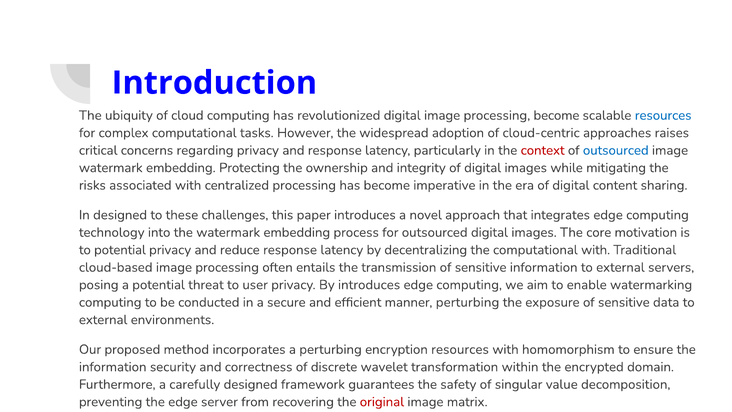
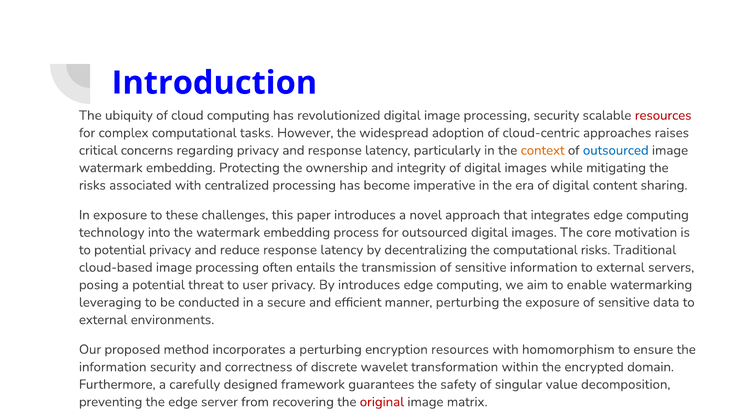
processing become: become -> security (556, 115)
resources colour: blue -> red (663, 115)
context colour: red -> orange (543, 150)
In designed: designed -> exposure (120, 215)
computational with: with -> risks (596, 250)
computing: computing -> leveraging (110, 302)
